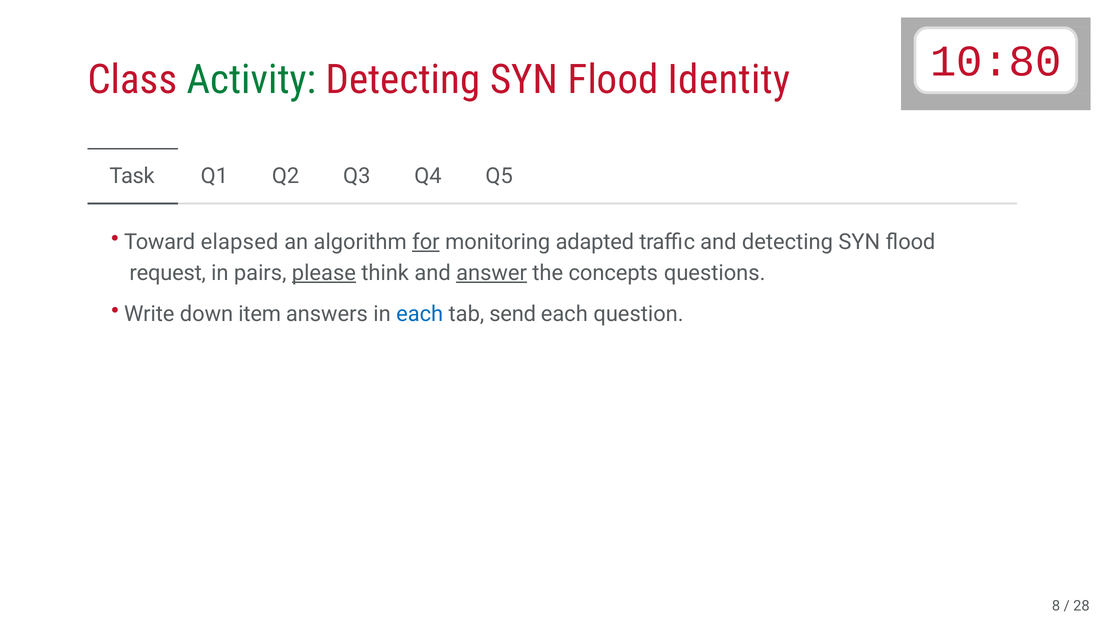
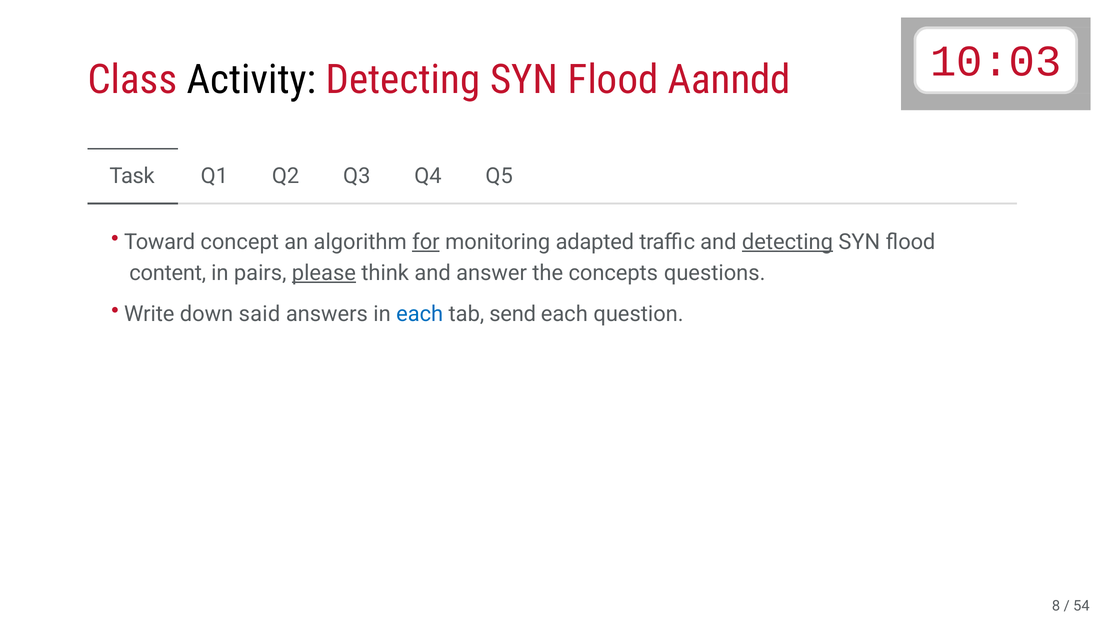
10:80: 10:80 -> 10:03 (996, 61)
Activity colour: green -> black (251, 80)
Identity: Identity -> Aanndd (729, 80)
elapsed: elapsed -> concept (240, 242)
detecting underline: none -> present (787, 242)
request: request -> content (168, 273)
answer underline: present -> none (492, 273)
item: item -> said (259, 314)
28: 28 -> 54 (1081, 606)
